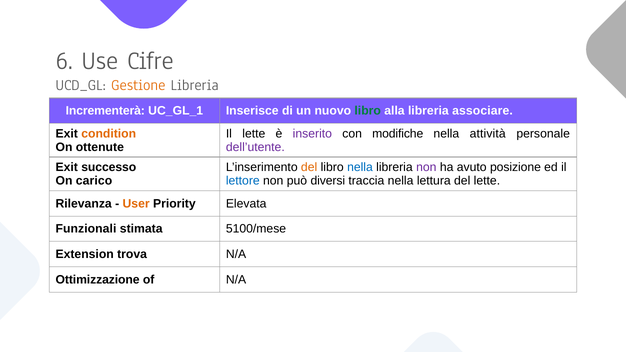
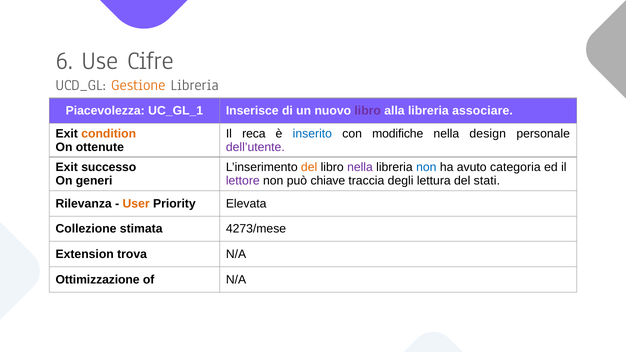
Incrementerà: Incrementerà -> Piacevolezza (105, 111)
libro colour: green -> purple (368, 111)
Il lette: lette -> reca (254, 134)
inserito colour: purple -> blue (312, 134)
attività: attività -> design (488, 134)
nella colour: blue -> purple (360, 167)
non colour: purple -> blue (426, 167)
posizione: posizione -> categoria (515, 167)
carico: carico -> generi (94, 181)
lettore colour: blue -> purple (243, 181)
diversi: diversi -> chiave (328, 181)
traccia nella: nella -> degli (401, 181)
del lette: lette -> stati (487, 181)
Funzionali: Funzionali -> Collezione (86, 229)
5100/mese: 5100/mese -> 4273/mese (256, 229)
